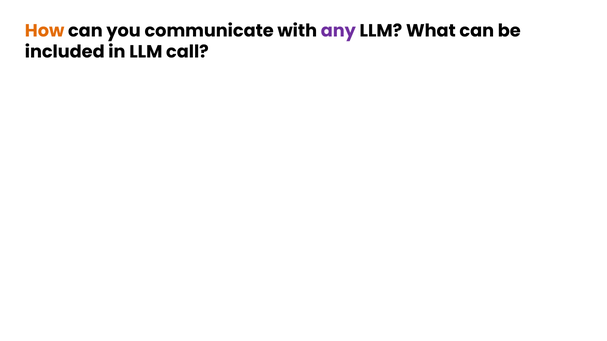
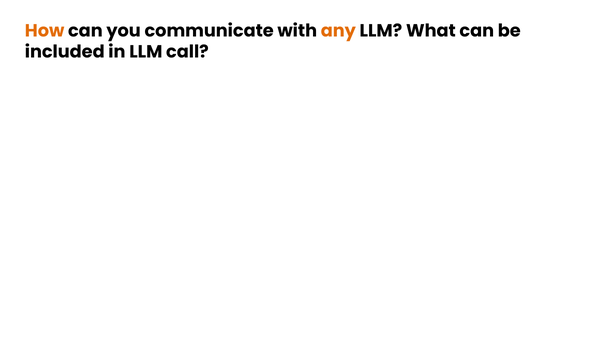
any colour: purple -> orange (338, 31)
